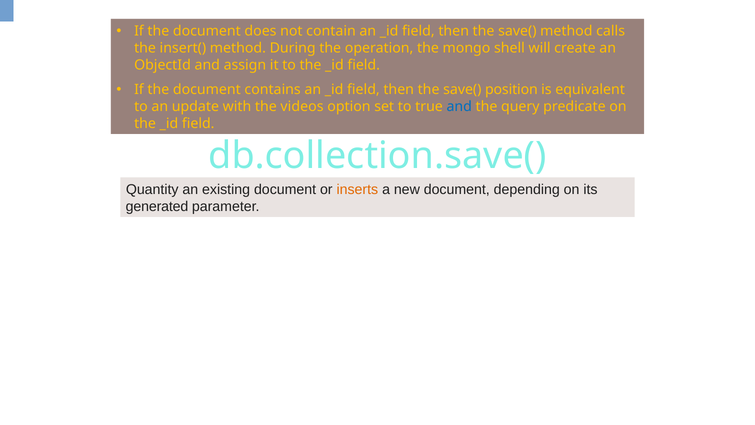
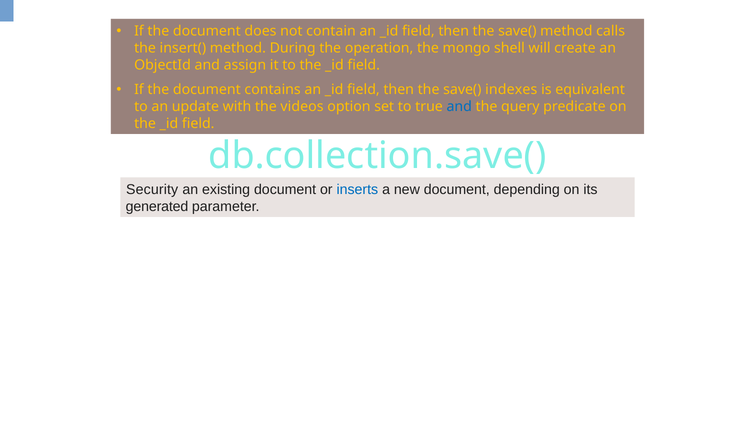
position: position -> indexes (511, 90)
Quantity: Quantity -> Security (152, 189)
inserts colour: orange -> blue (357, 189)
